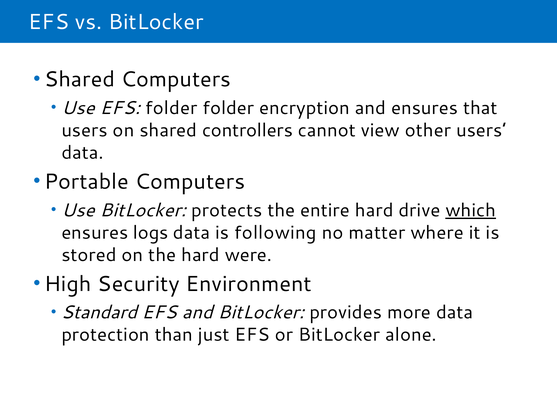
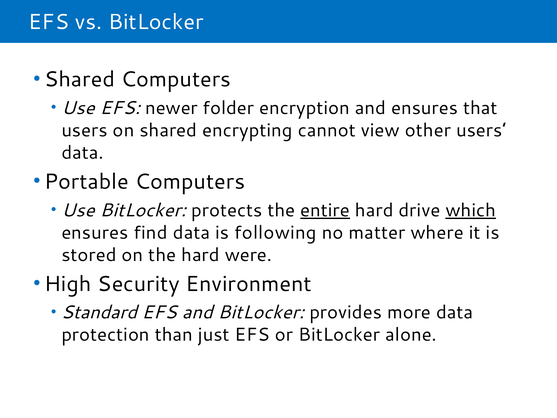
EFS folder: folder -> newer (172, 108)
controllers: controllers -> encrypting (247, 130)
entire underline: none -> present (325, 210)
logs: logs -> find (151, 232)
